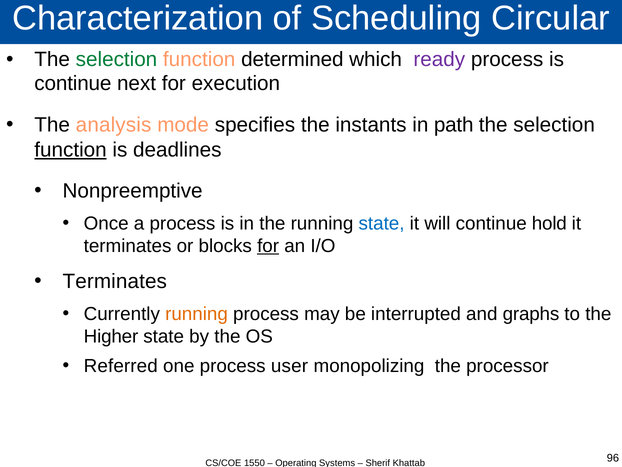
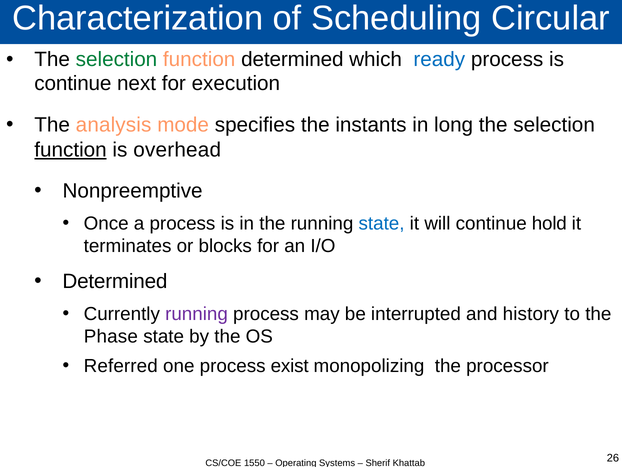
ready colour: purple -> blue (439, 59)
path: path -> long (454, 125)
deadlines: deadlines -> overhead (177, 150)
for underline: present -> none (268, 246)
Terminates: Terminates -> Determined (115, 281)
running colour: orange -> purple (197, 314)
graphs: graphs -> history (531, 314)
Higher: Higher -> Phase (111, 336)
user: user -> exist (290, 366)
96: 96 -> 26 (613, 457)
